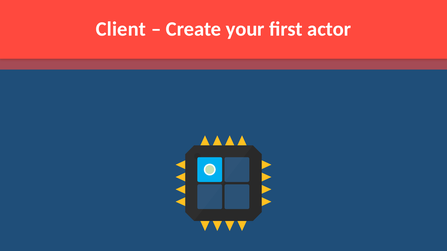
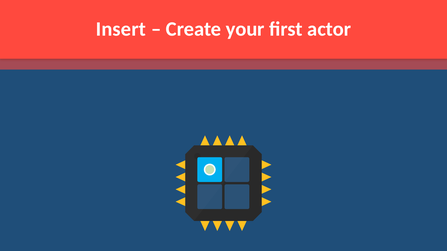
Client: Client -> Insert (121, 29)
